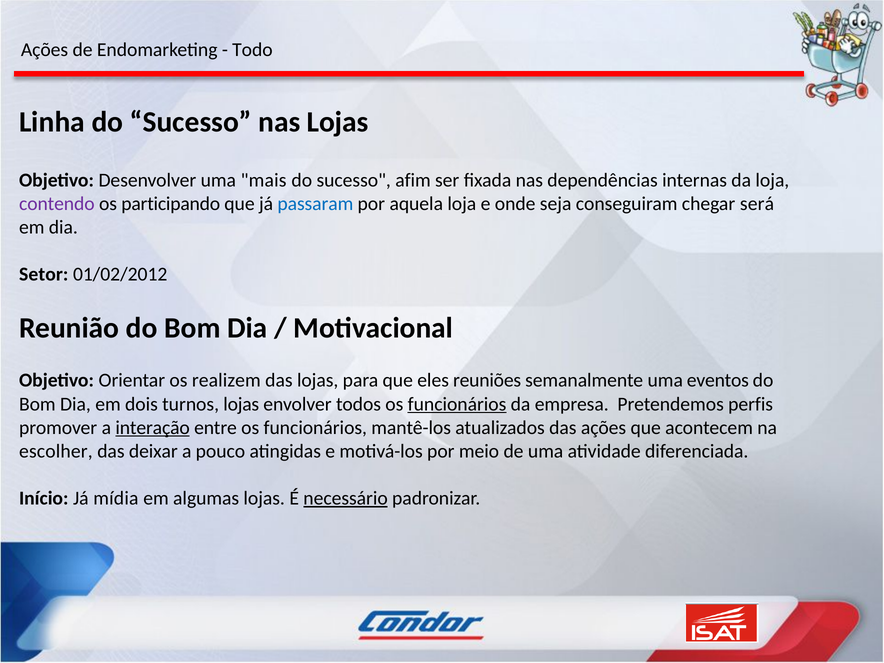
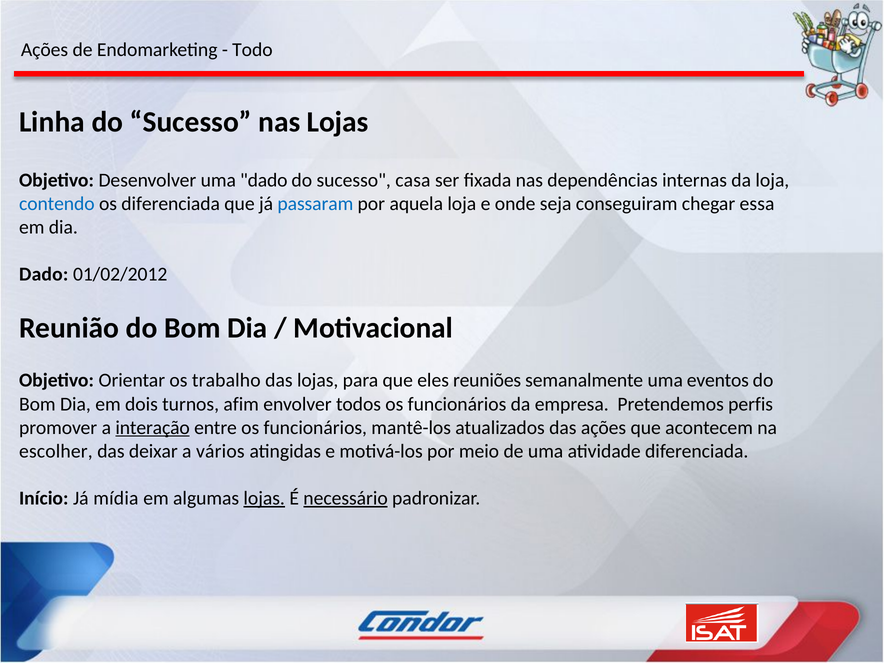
uma mais: mais -> dado (264, 180)
afim: afim -> casa (413, 180)
contendo colour: purple -> blue (57, 204)
os participando: participando -> diferenciada (171, 204)
será: será -> essa (757, 204)
Setor: Setor -> Dado (44, 274)
realizem: realizem -> trabalho (226, 380)
turnos lojas: lojas -> afim (241, 404)
funcionários underline: present -> none (457, 404)
pouco: pouco -> vários (220, 451)
lojas underline: none -> present (264, 498)
